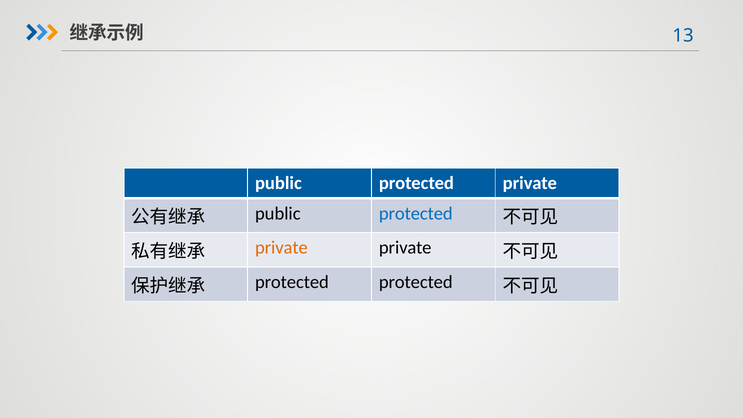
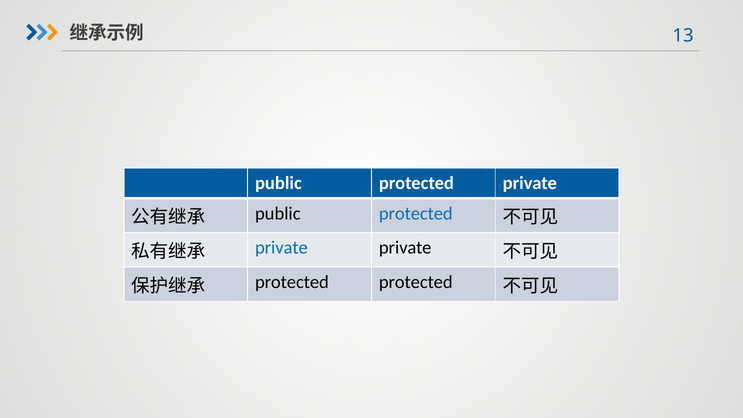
private colour: orange -> blue (281, 248)
